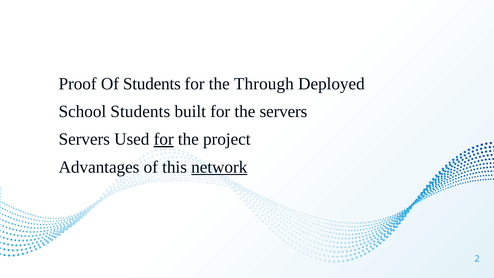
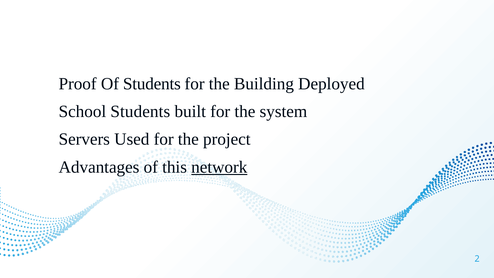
Through: Through -> Building (264, 84)
the servers: servers -> system (283, 111)
for underline: present -> none (164, 139)
